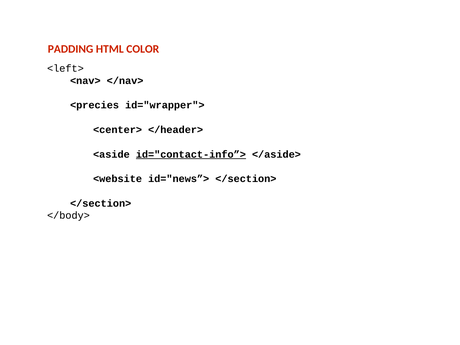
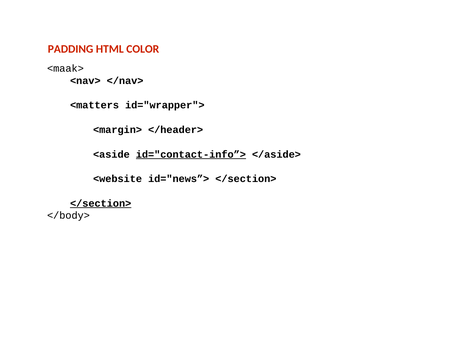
<left>: <left> -> <maak> (65, 68)
<precies: <precies -> <matters (95, 105)
<center>: <center> -> <margin> (118, 130)
</section> underline: none -> present (101, 203)
